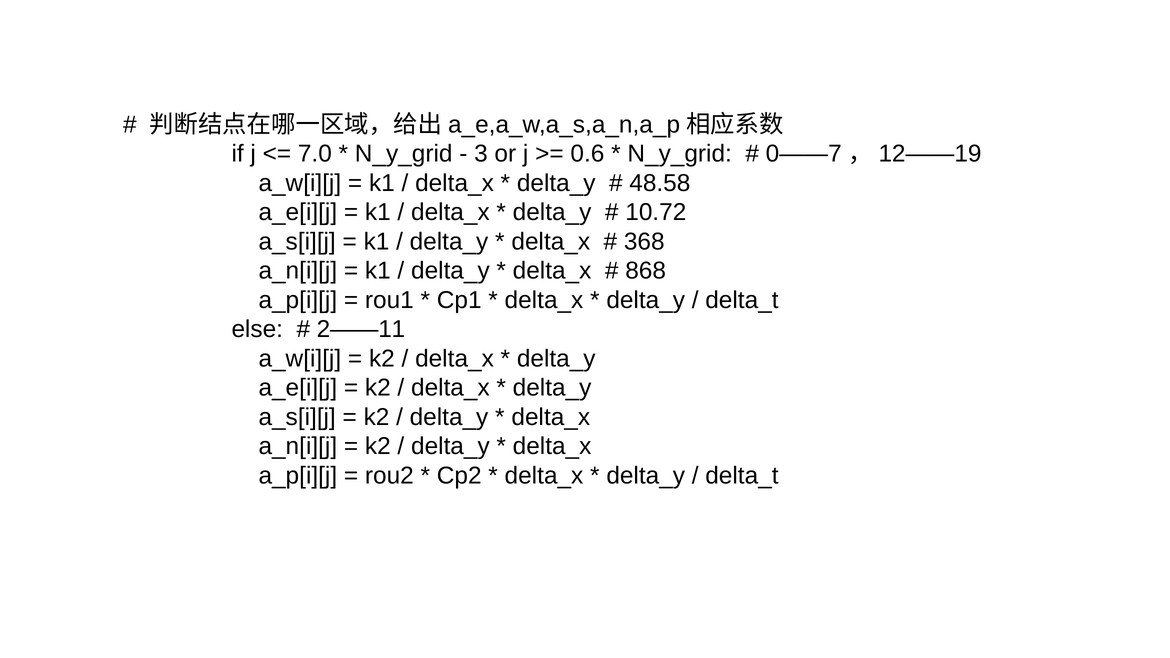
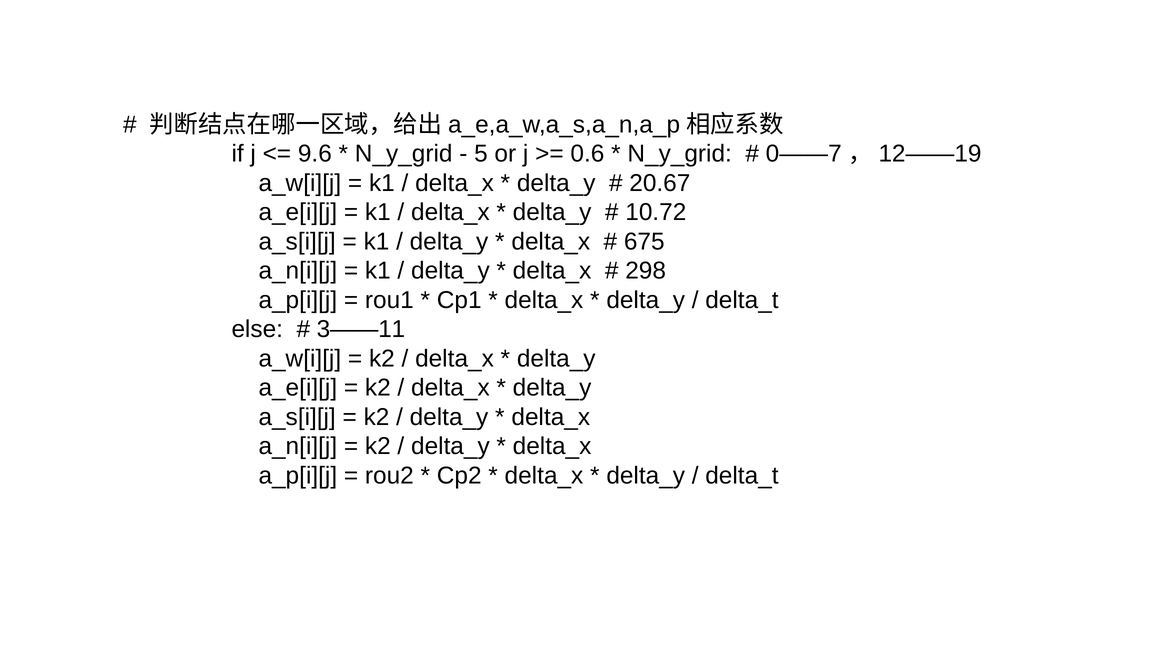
7.0: 7.0 -> 9.6 (315, 154)
3: 3 -> 5 (481, 154)
48.58: 48.58 -> 20.67 (660, 183)
368: 368 -> 675 (644, 242)
868: 868 -> 298 (646, 271)
2——11: 2——11 -> 3——11 (361, 329)
